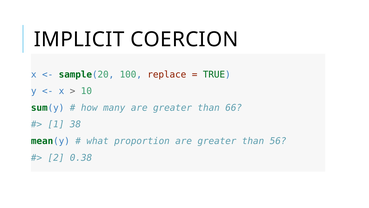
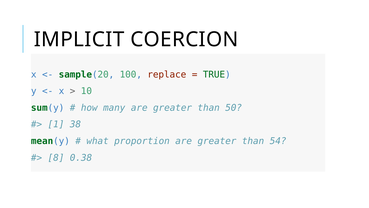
66: 66 -> 50 (234, 108)
56: 56 -> 54 (278, 141)
2: 2 -> 8 (56, 157)
